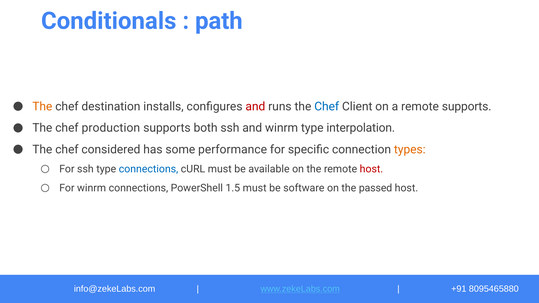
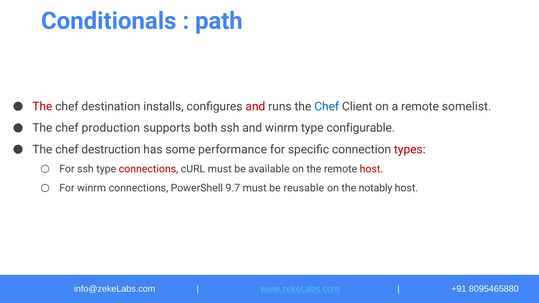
The colour: orange -> red (42, 107)
remote supports: supports -> somelist (467, 107)
interpolation: interpolation -> configurable (361, 128)
considered: considered -> destruction (111, 150)
types colour: orange -> red (410, 150)
connections colour: blue -> red (148, 169)
1.5: 1.5 -> 9.7 (233, 188)
software: software -> reusable (304, 188)
passed: passed -> notably (376, 188)
